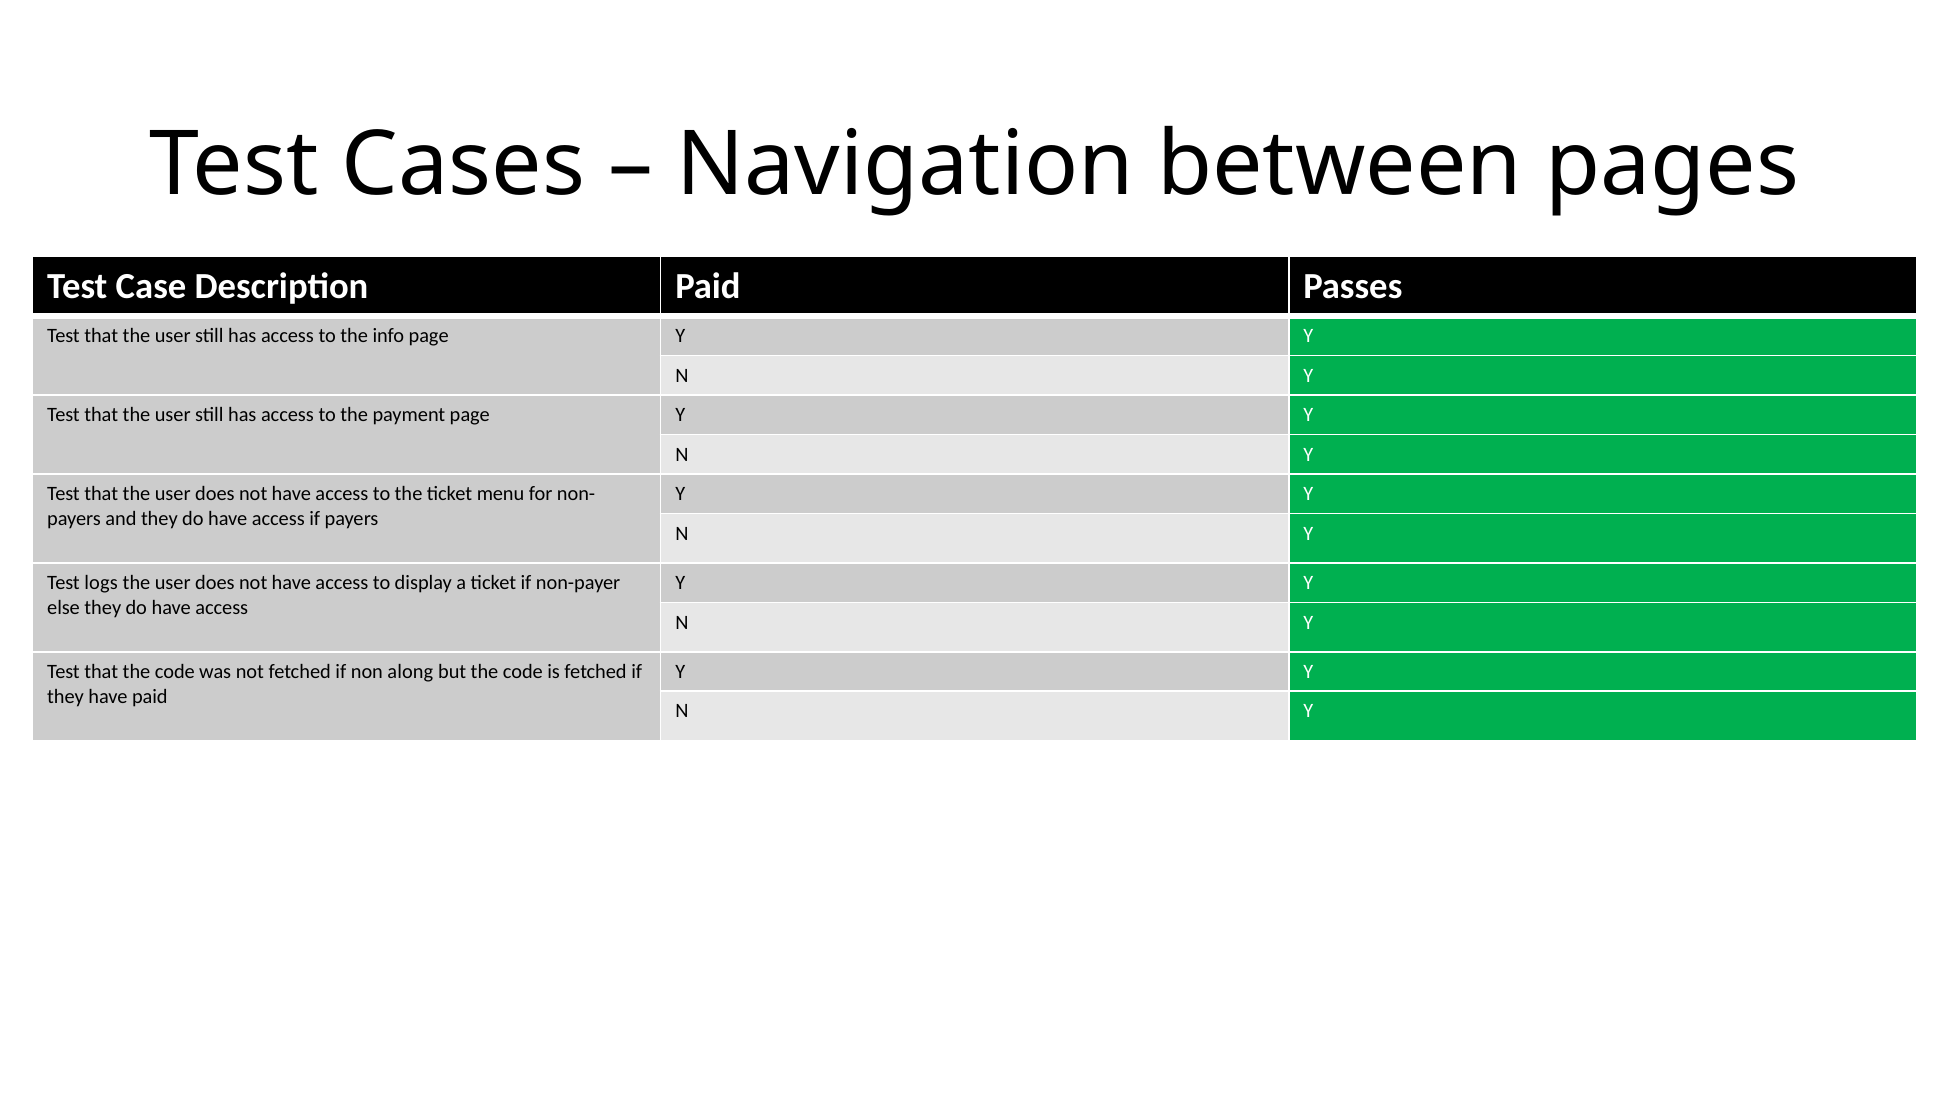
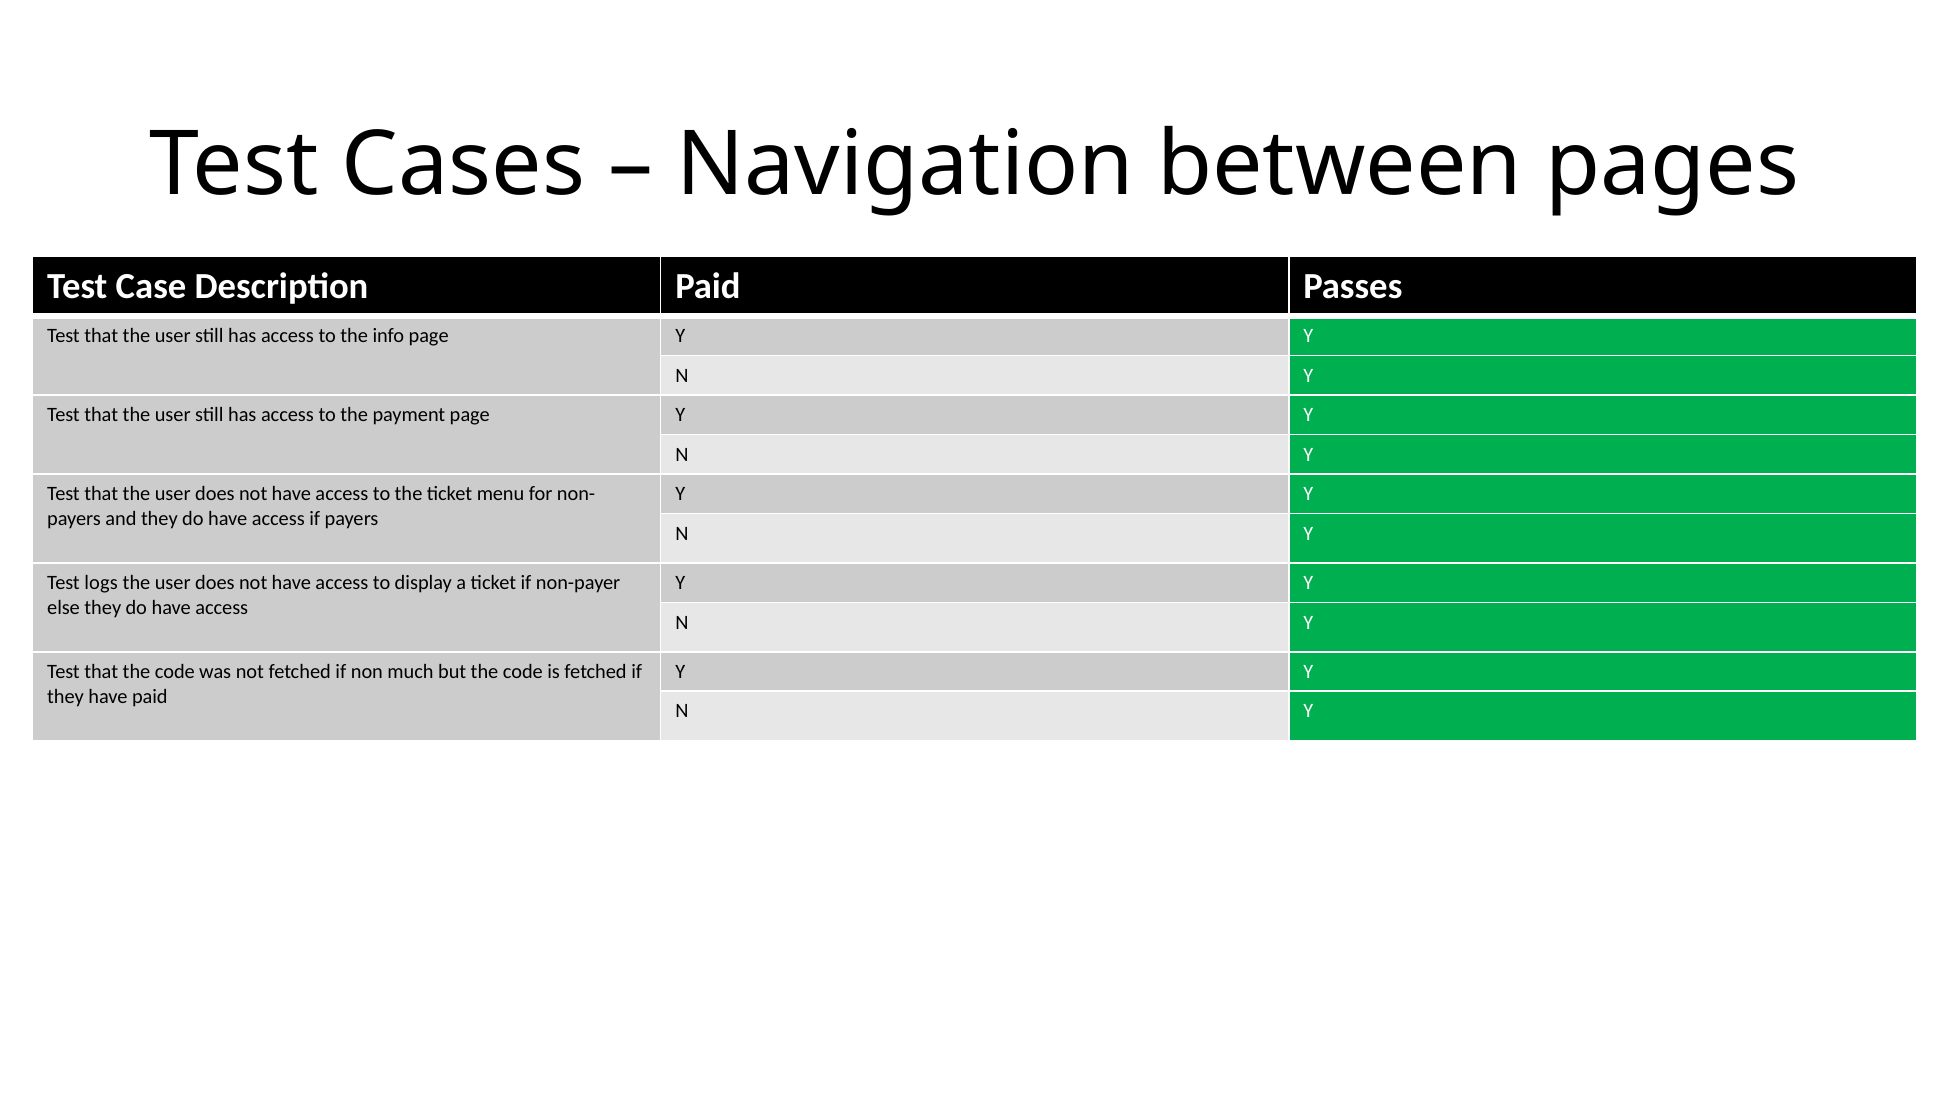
along: along -> much (410, 671)
